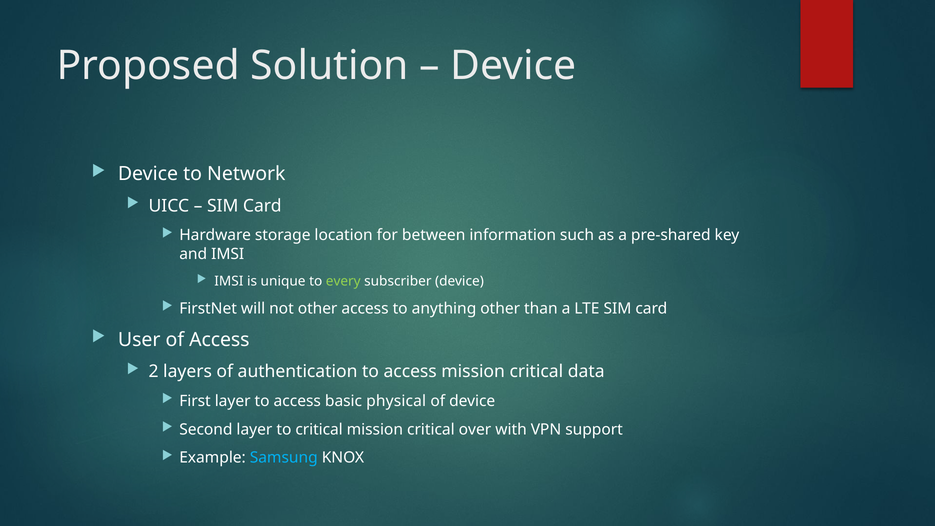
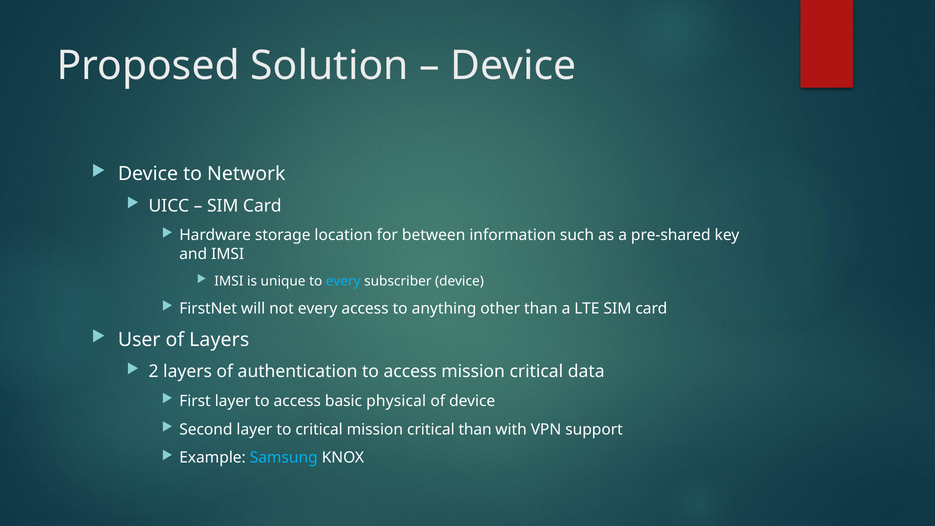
every colour: light green -> light blue (343, 281)
not other: other -> every (318, 309)
of Access: Access -> Layers (219, 340)
critical over: over -> than (475, 429)
